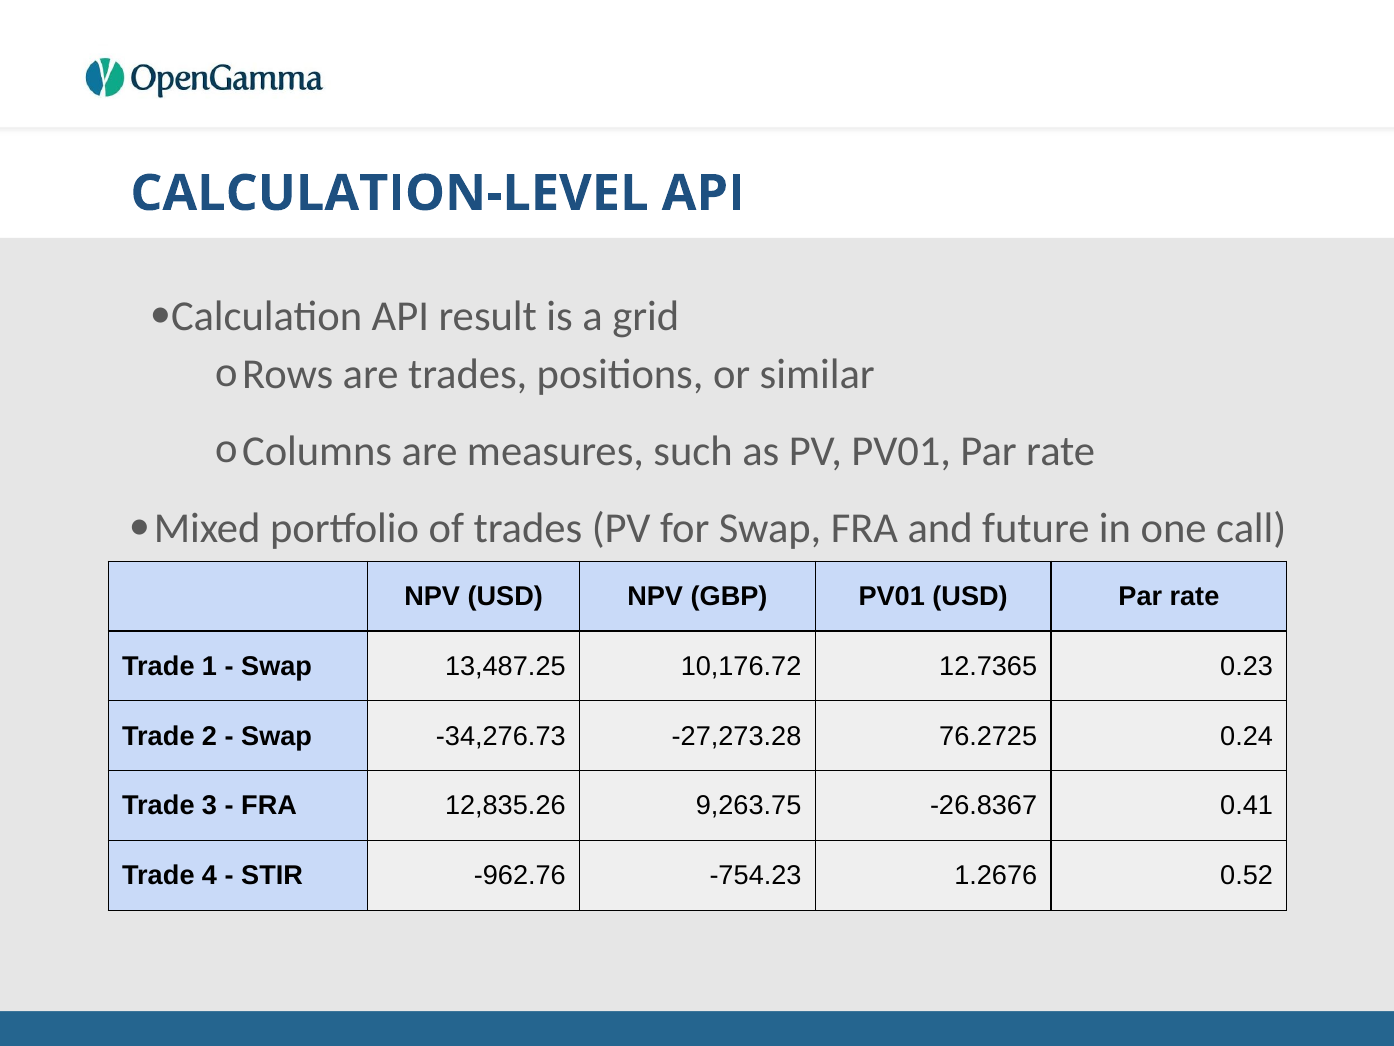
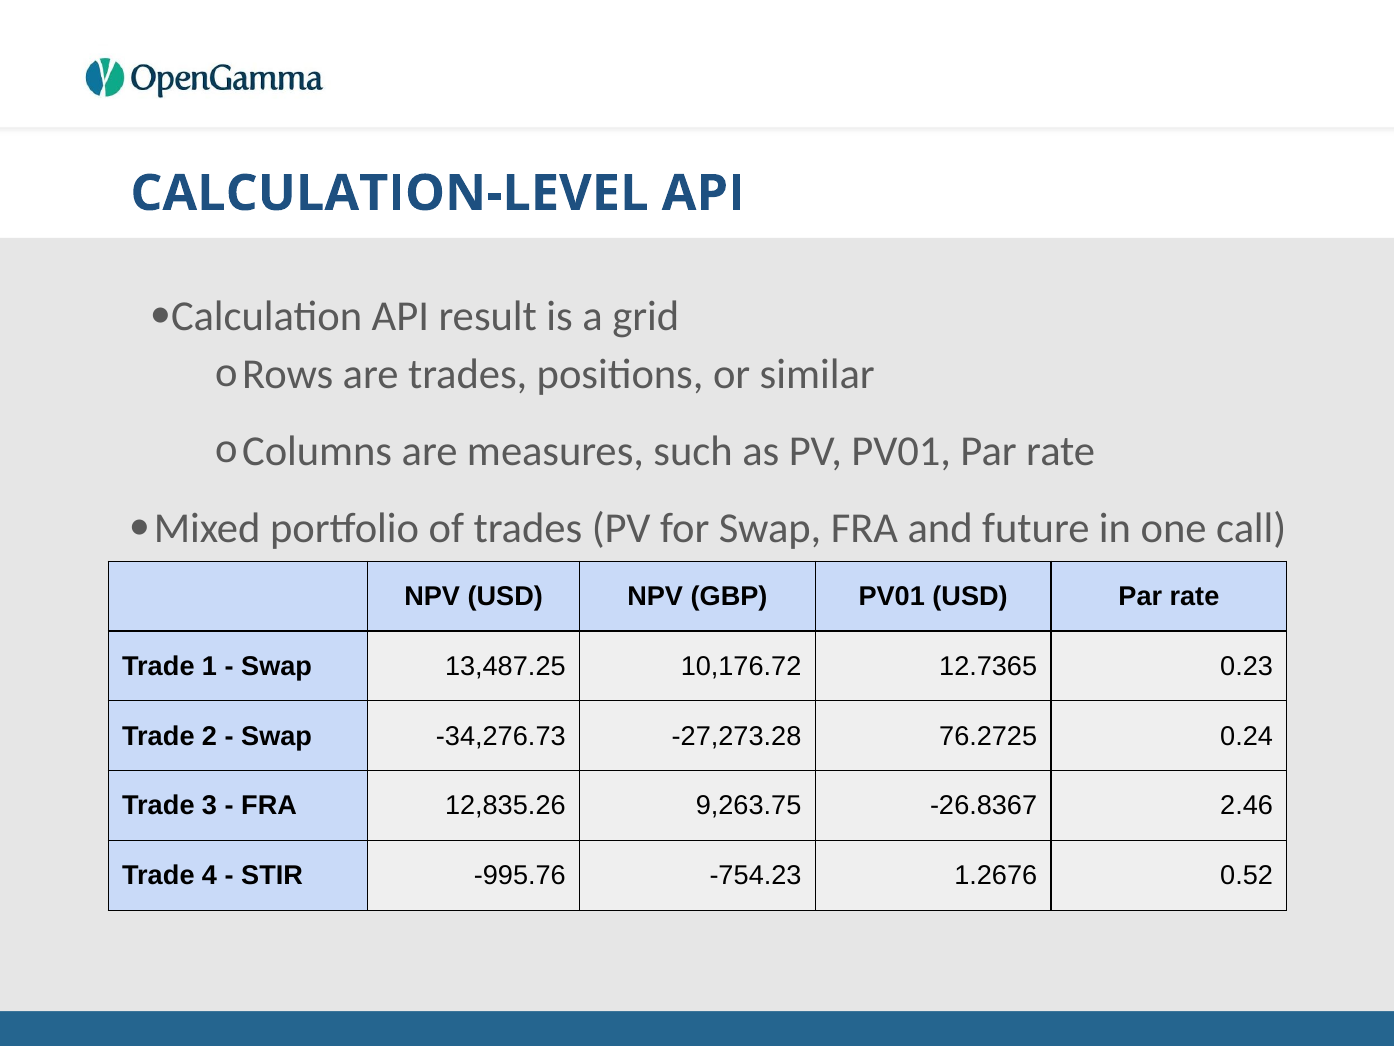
0.41: 0.41 -> 2.46 (1247, 806)
-962.76: -962.76 -> -995.76 (520, 875)
